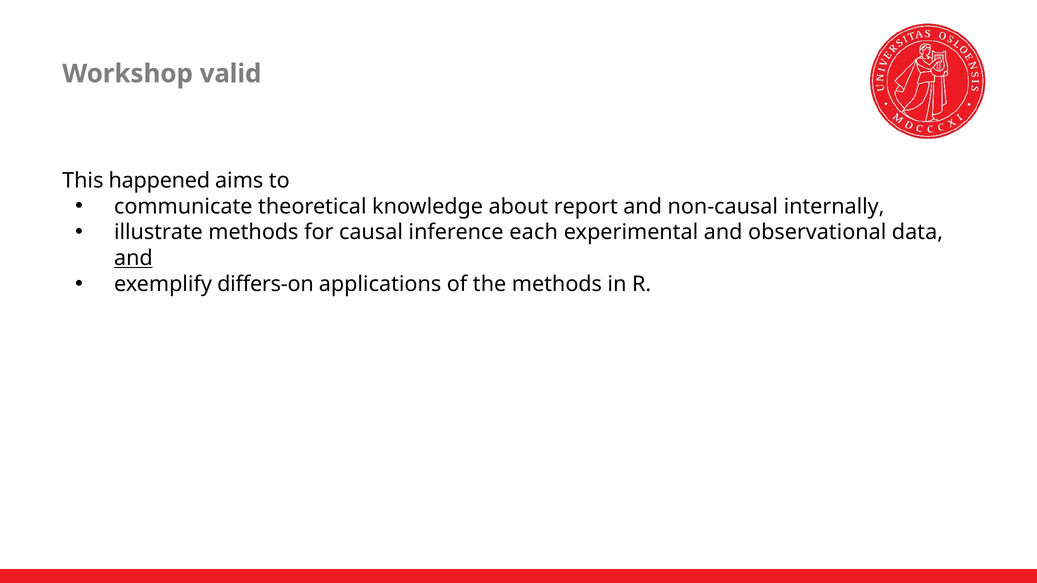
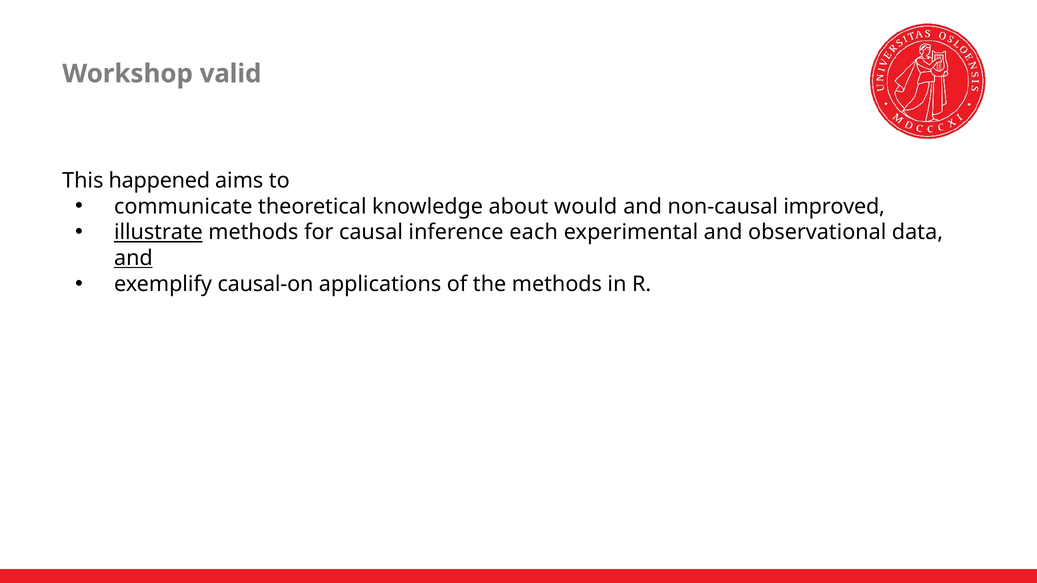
report: report -> would (586, 207)
internally: internally -> improved (834, 207)
illustrate underline: none -> present (158, 232)
differs-on: differs-on -> causal-on (265, 284)
